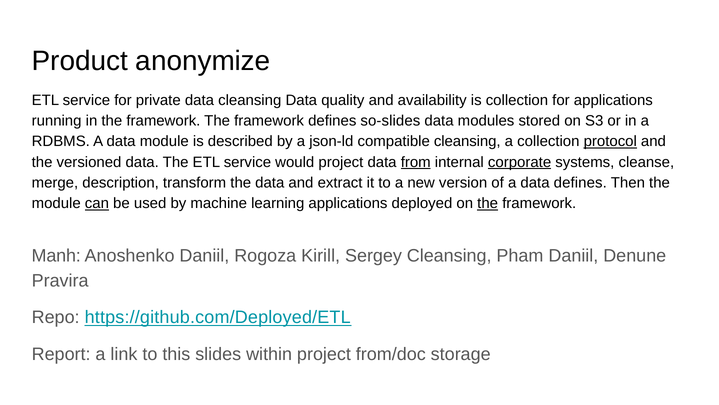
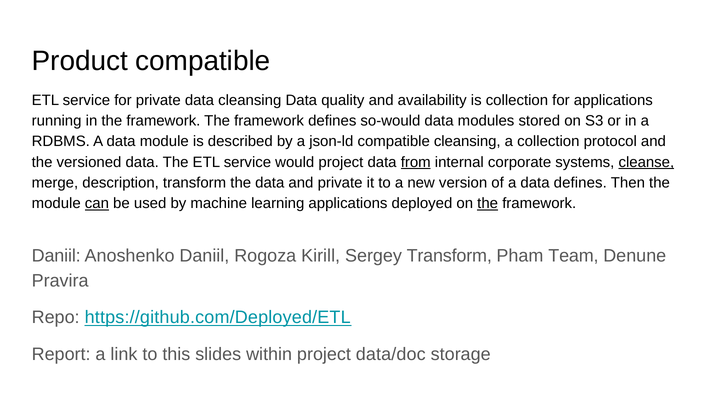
Product anonymize: anonymize -> compatible (203, 61)
so-slides: so-slides -> so-would (390, 121)
protocol underline: present -> none (610, 141)
corporate underline: present -> none (520, 162)
cleanse underline: none -> present (646, 162)
and extract: extract -> private (340, 183)
Manh: Manh -> Daniil (56, 255)
Sergey Cleansing: Cleansing -> Transform (449, 255)
Pham Daniil: Daniil -> Team (573, 255)
from/doc: from/doc -> data/doc (391, 354)
